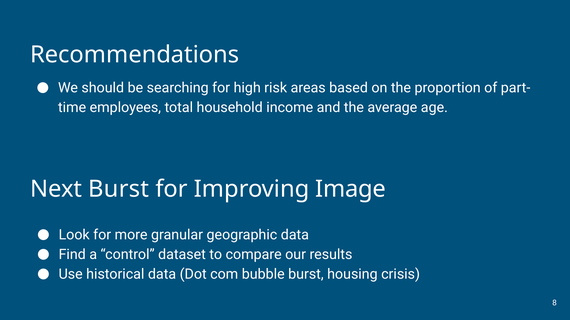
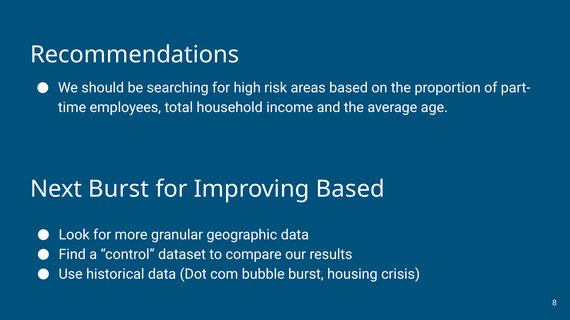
Improving Image: Image -> Based (350, 190)
